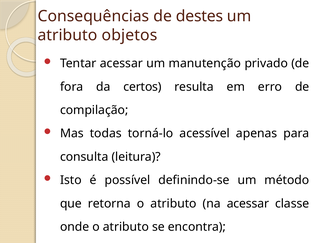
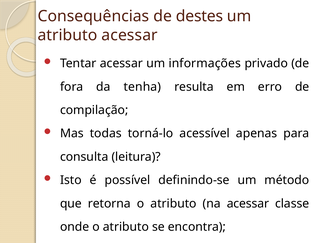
atributo objetos: objetos -> acessar (130, 35)
manutenção: manutenção -> informações (205, 63)
certos: certos -> tenha (142, 87)
